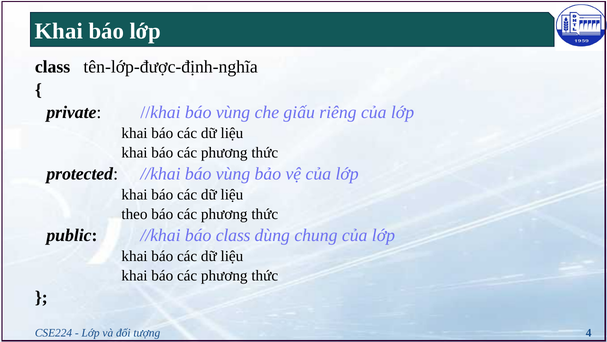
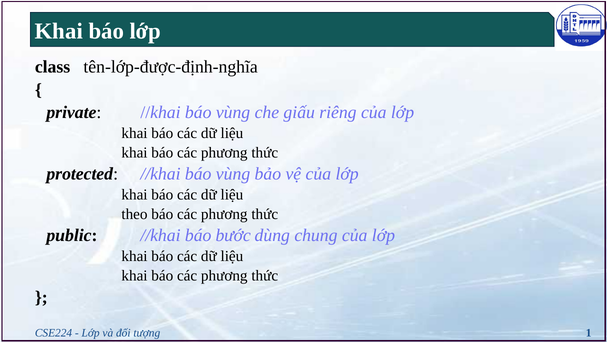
báo class: class -> bước (233, 235)
4: 4 -> 1 (589, 333)
